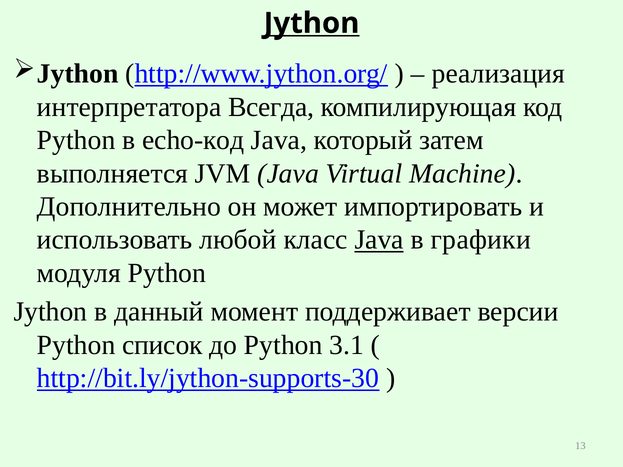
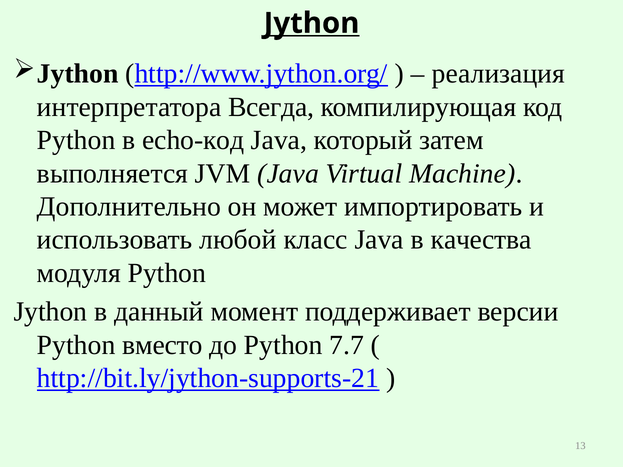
Java underline: present -> none (379, 240)
графики: графики -> качества (481, 240)
список: список -> вместо (162, 345)
3.1: 3.1 -> 7.7 (347, 345)
http://bit.ly/jython-supports-30: http://bit.ly/jython-supports-30 -> http://bit.ly/jython-supports-21 (208, 378)
